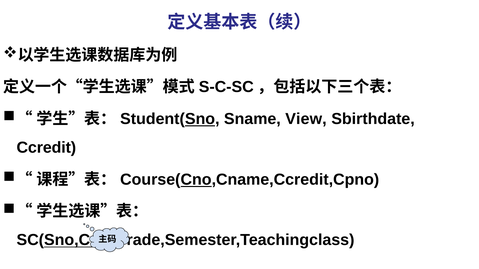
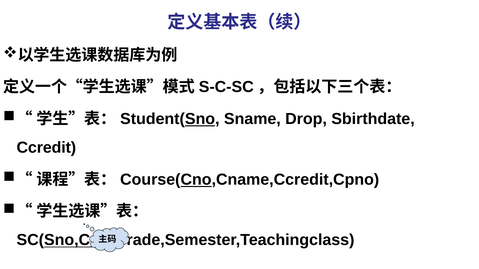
View: View -> Drop (306, 119)
